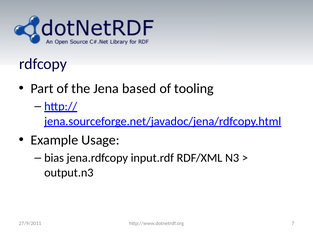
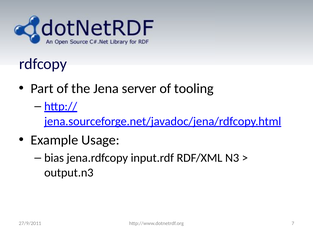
based: based -> server (139, 89)
